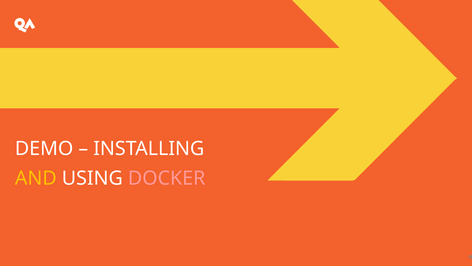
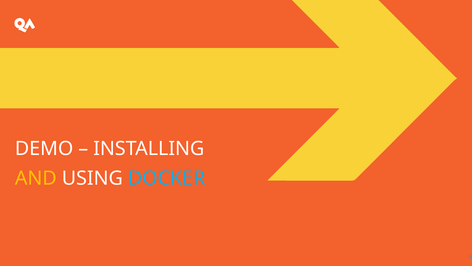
DOCKER colour: pink -> light blue (167, 178)
